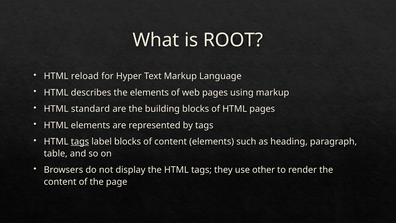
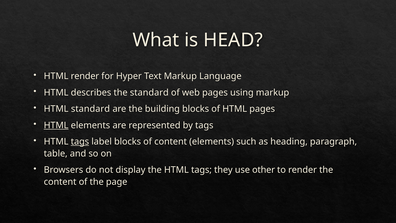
ROOT: ROOT -> HEAD (233, 40)
HTML reload: reload -> render (85, 76)
the elements: elements -> standard (149, 92)
HTML underline: none -> present (56, 125)
